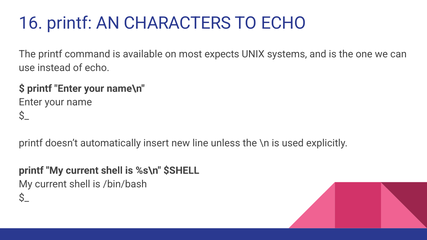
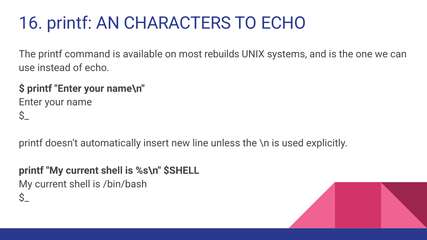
expects: expects -> rebuilds (222, 54)
